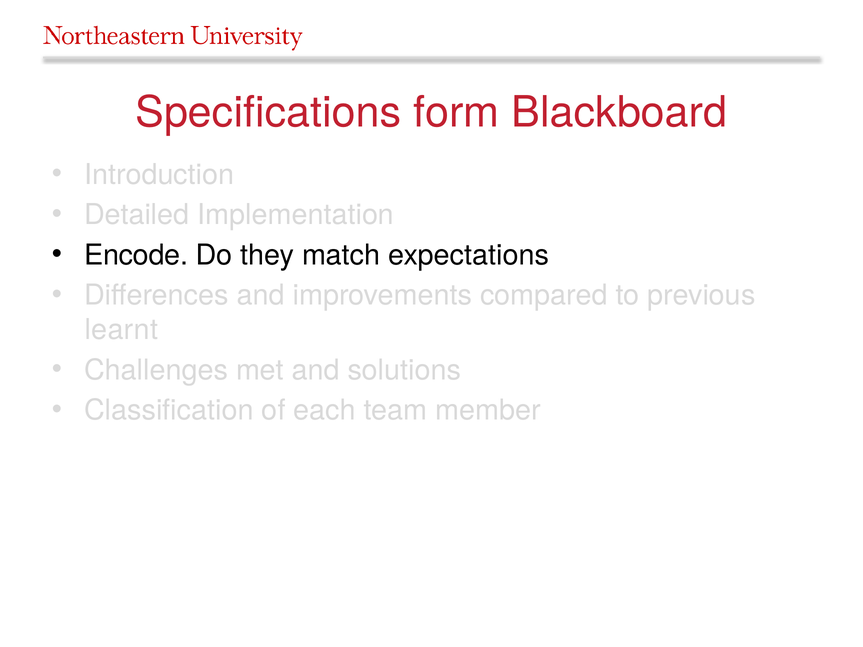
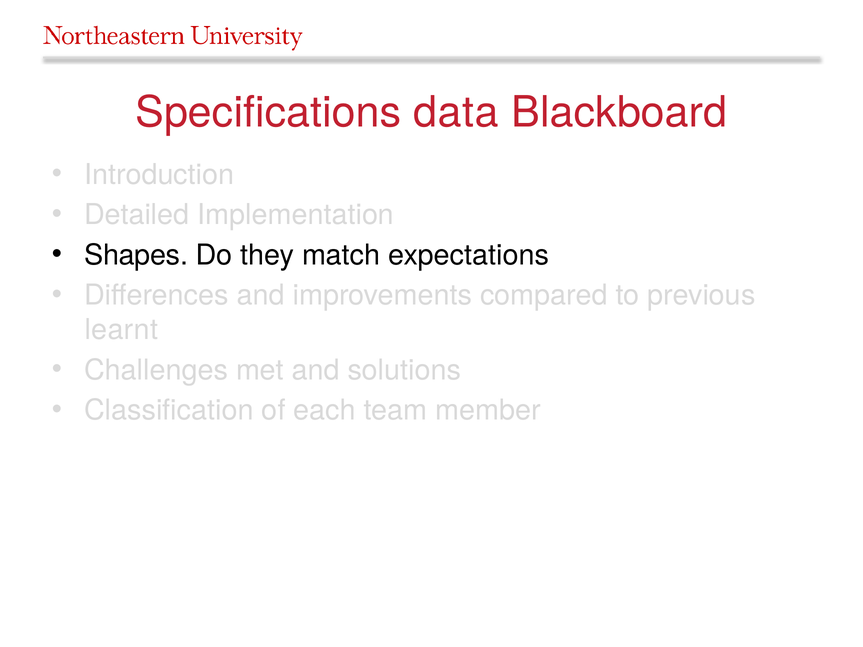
form: form -> data (456, 112)
Encode: Encode -> Shapes (136, 255)
